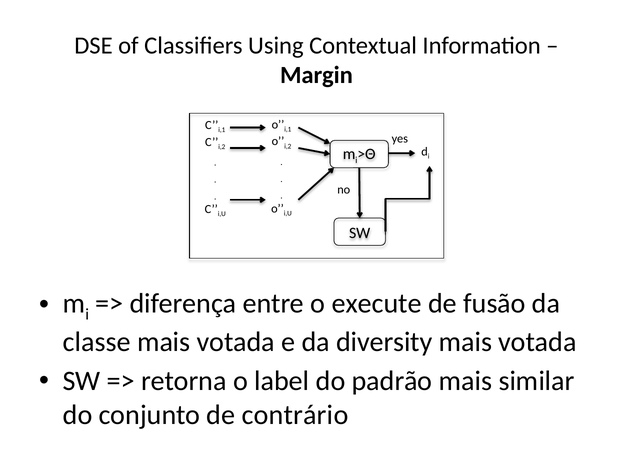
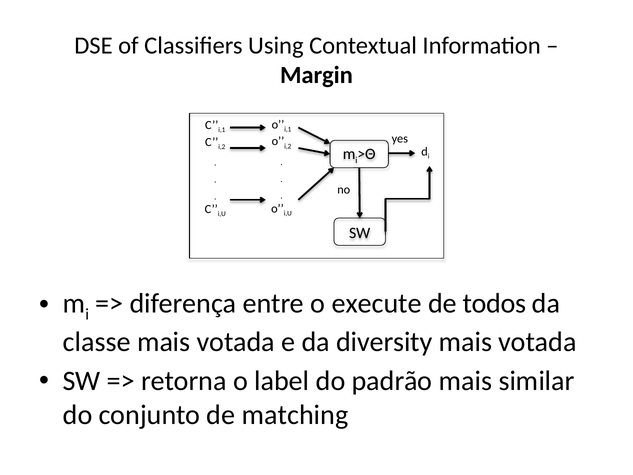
fusão: fusão -> todos (495, 303)
contrário: contrário -> matching (295, 415)
